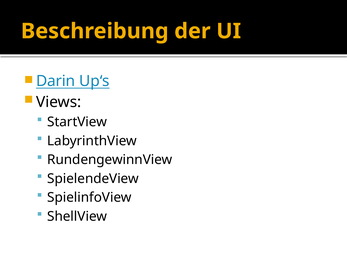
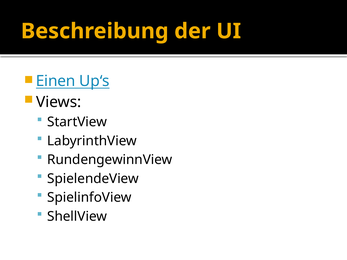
Darin: Darin -> Einen (56, 81)
